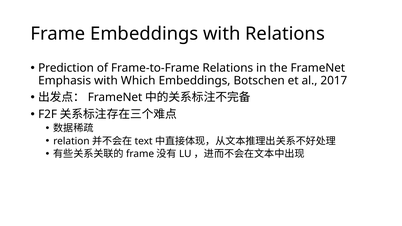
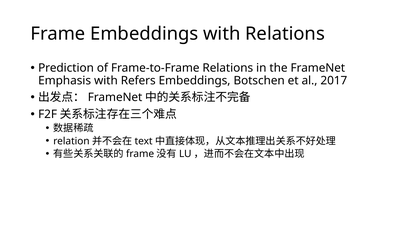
Which: Which -> Refers (138, 81)
